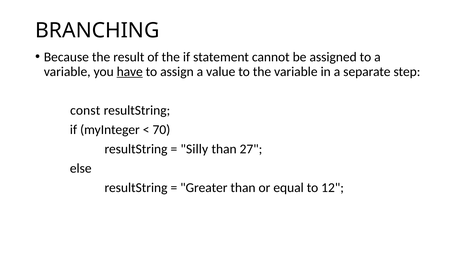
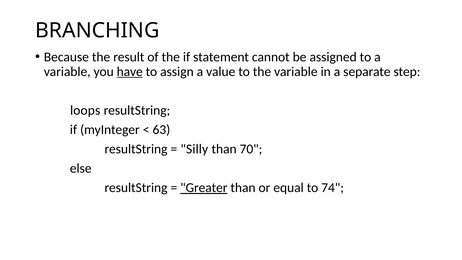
const: const -> loops (85, 110)
70: 70 -> 63 (161, 130)
27: 27 -> 70 (251, 149)
Greater underline: none -> present (204, 188)
12: 12 -> 74 (333, 188)
